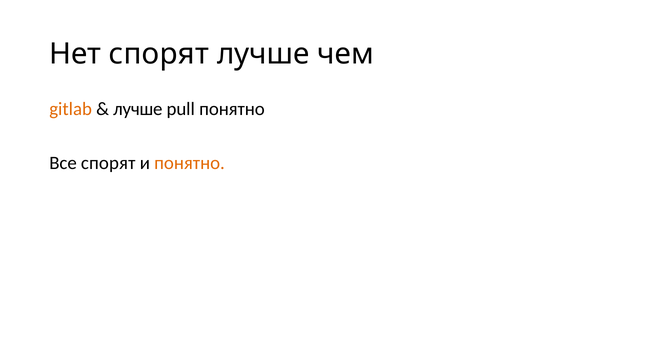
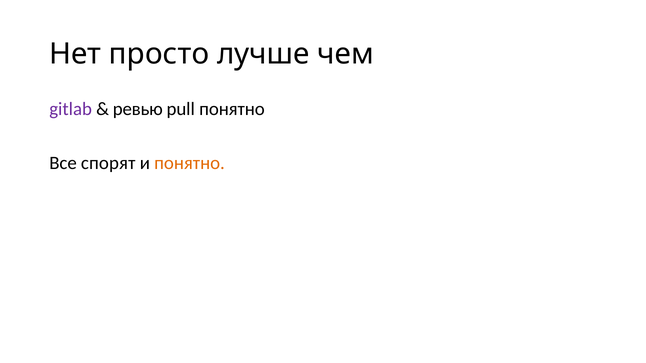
Нет спорят: спорят -> просто (159, 54)
gitlab colour: orange -> purple (71, 109)
лучше: лучше -> ревью (138, 109)
